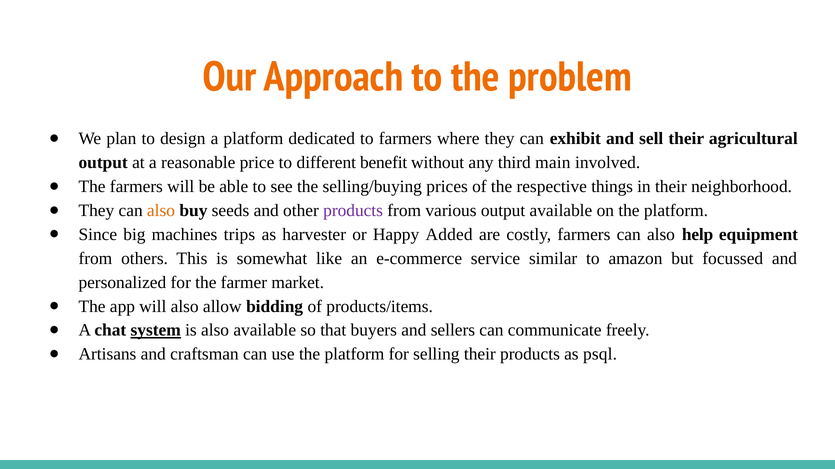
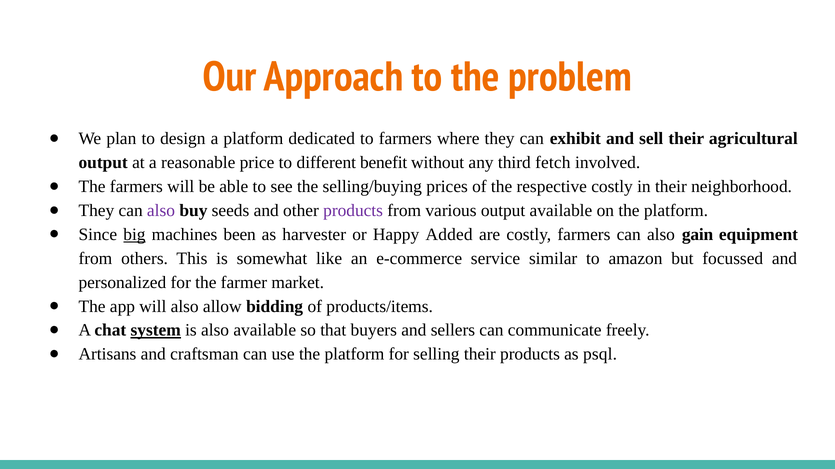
main: main -> fetch (553, 163)
respective things: things -> costly (612, 187)
also colour: orange -> purple (161, 211)
big underline: none -> present (134, 235)
trips: trips -> been (240, 235)
help: help -> gain (698, 235)
